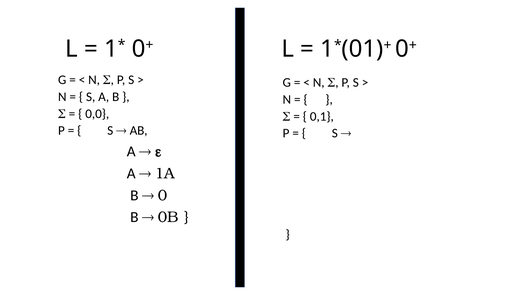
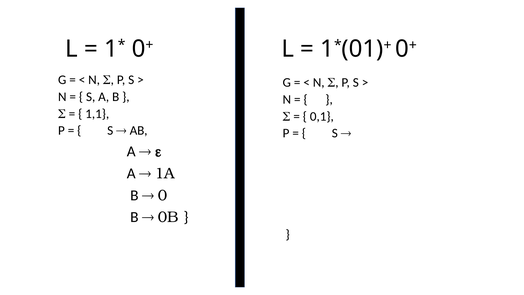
0,0: 0,0 -> 1,1 (97, 114)
